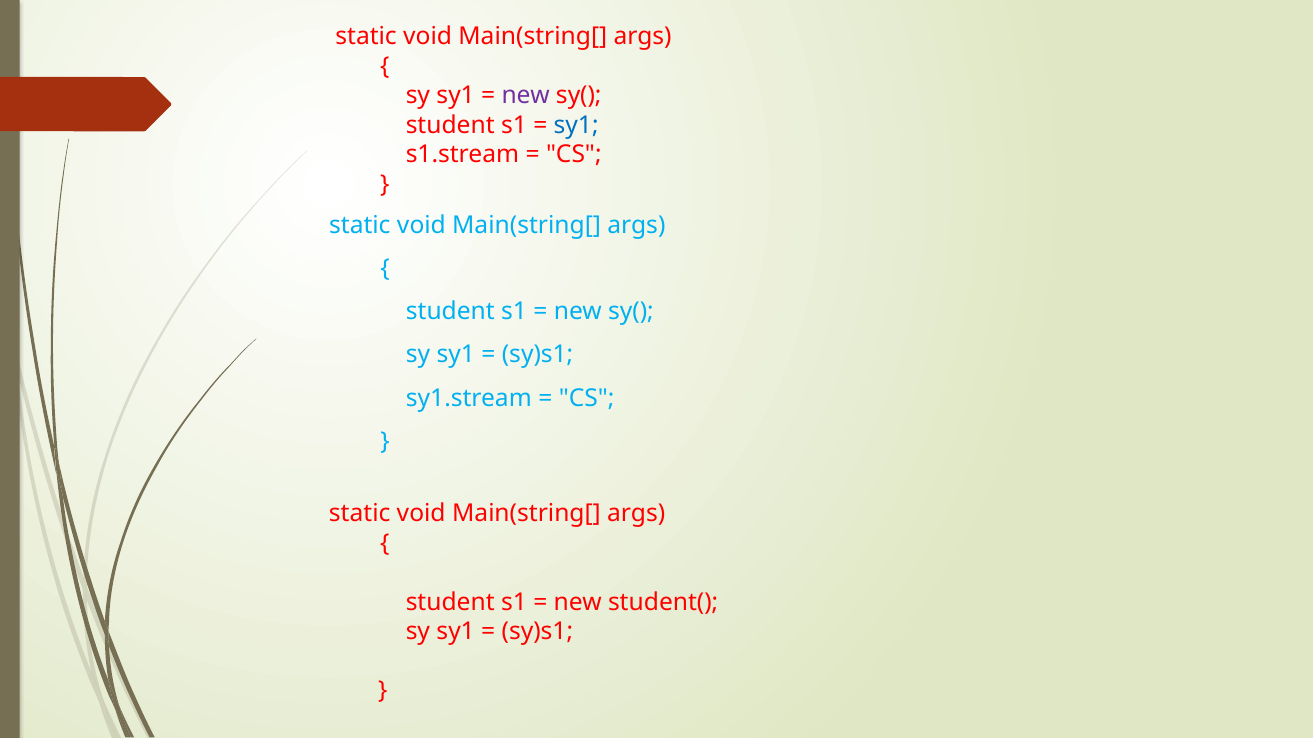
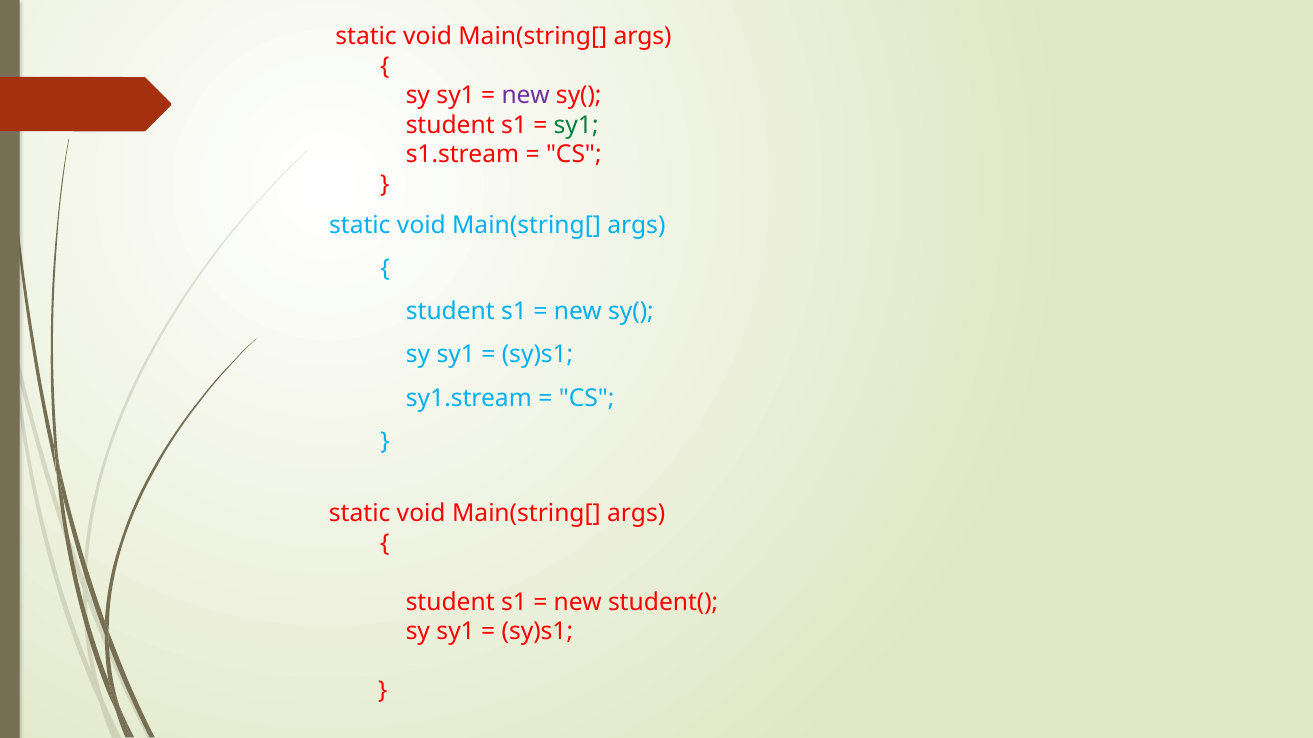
sy1 colour: blue -> green (576, 125)
